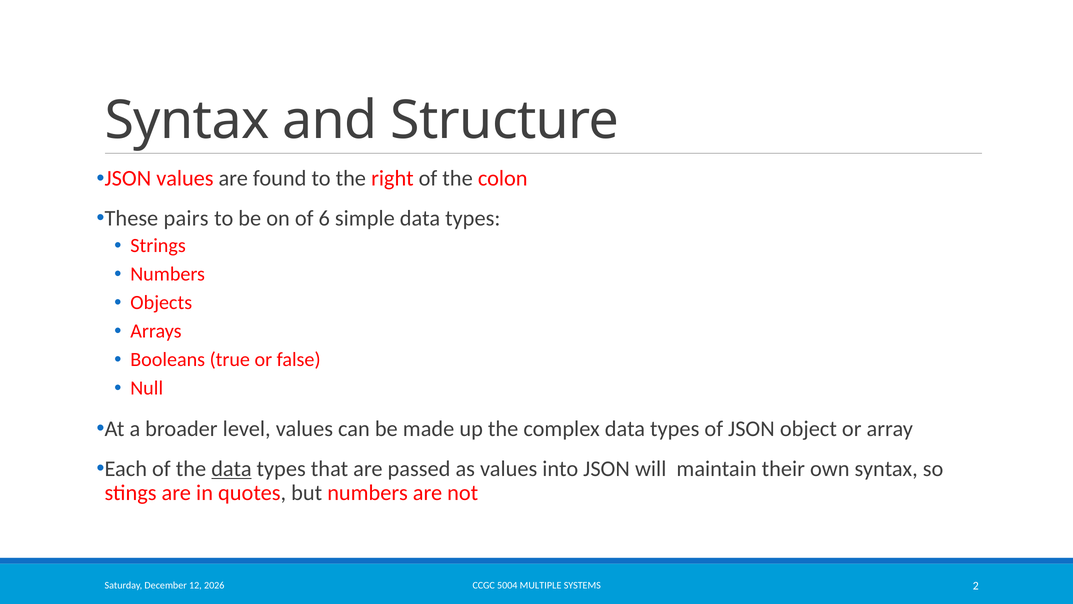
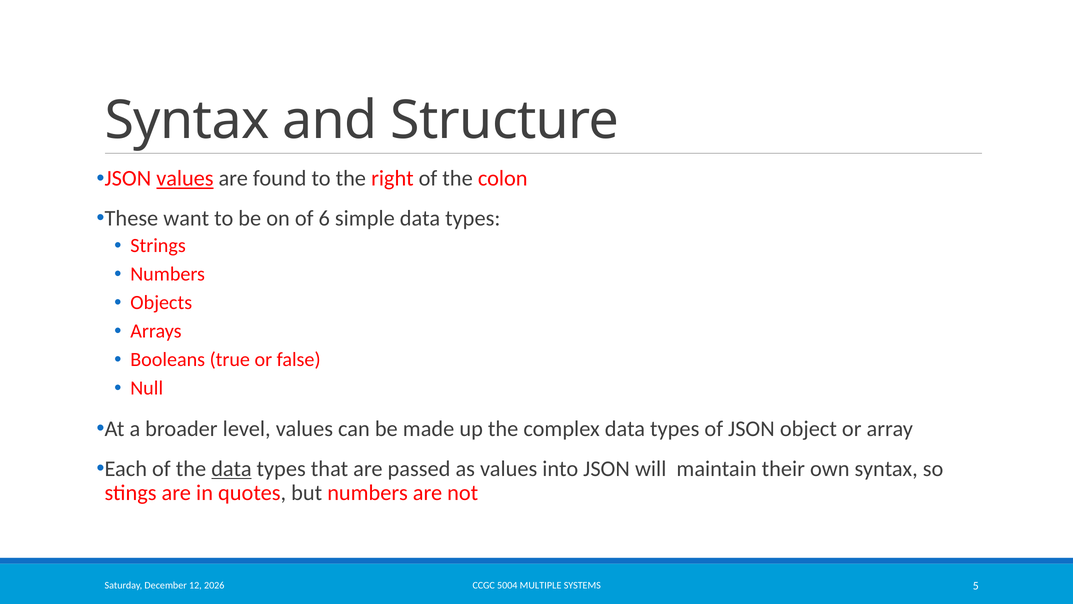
values underline: none -> present (185, 178)
pairs: pairs -> want (186, 218)
2: 2 -> 5 (976, 585)
